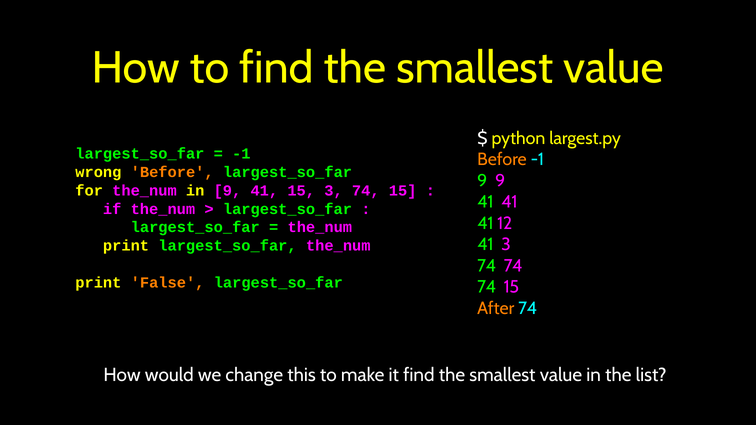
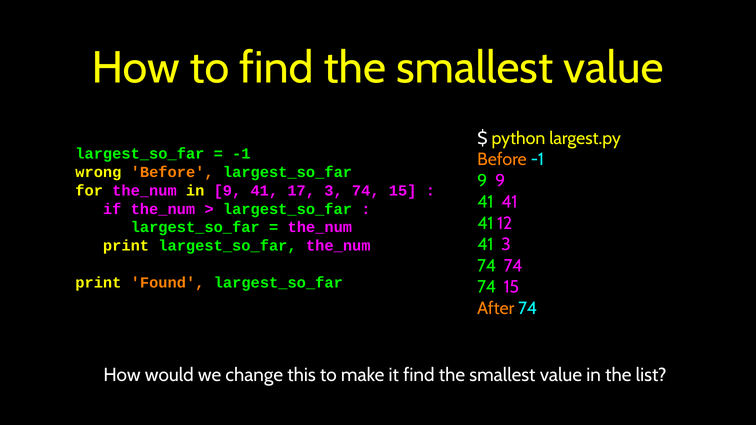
41 15: 15 -> 17 (301, 191)
False: False -> Found (168, 283)
